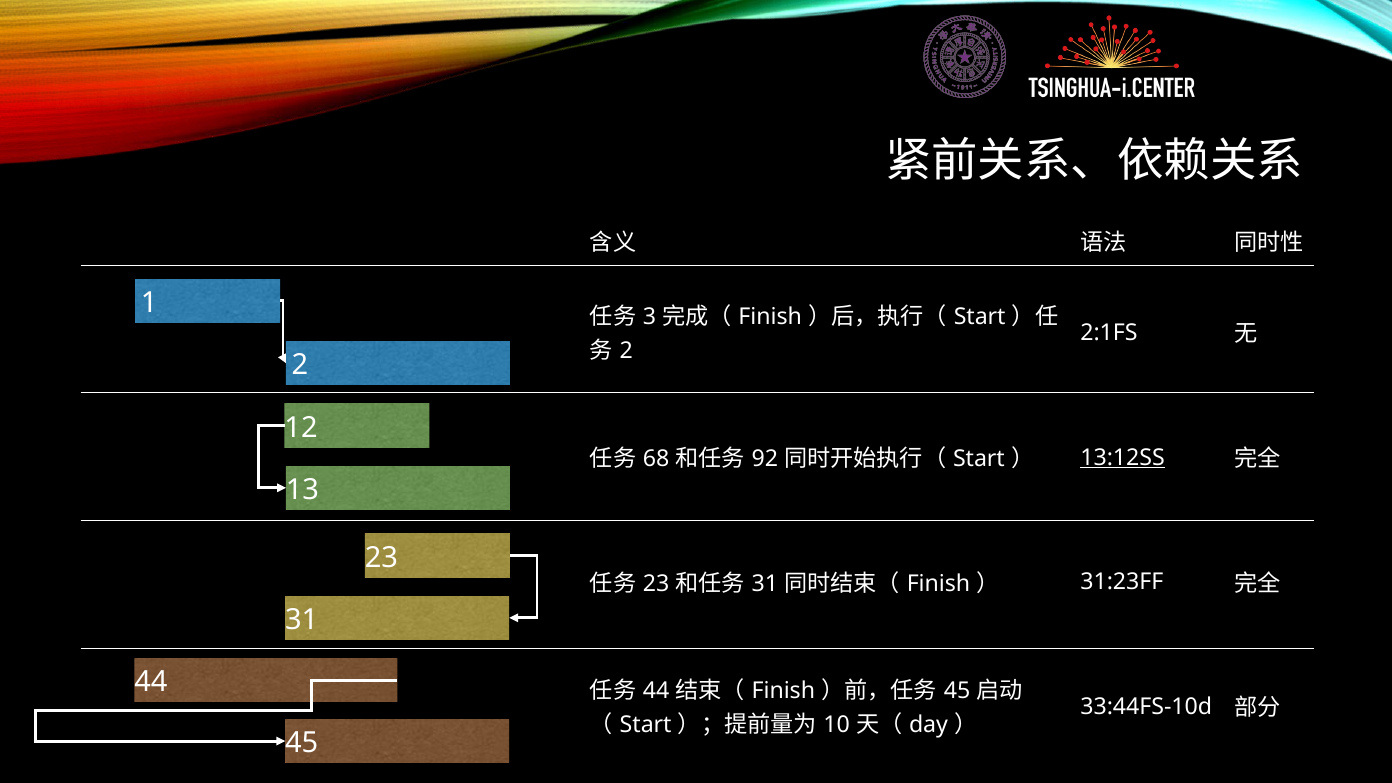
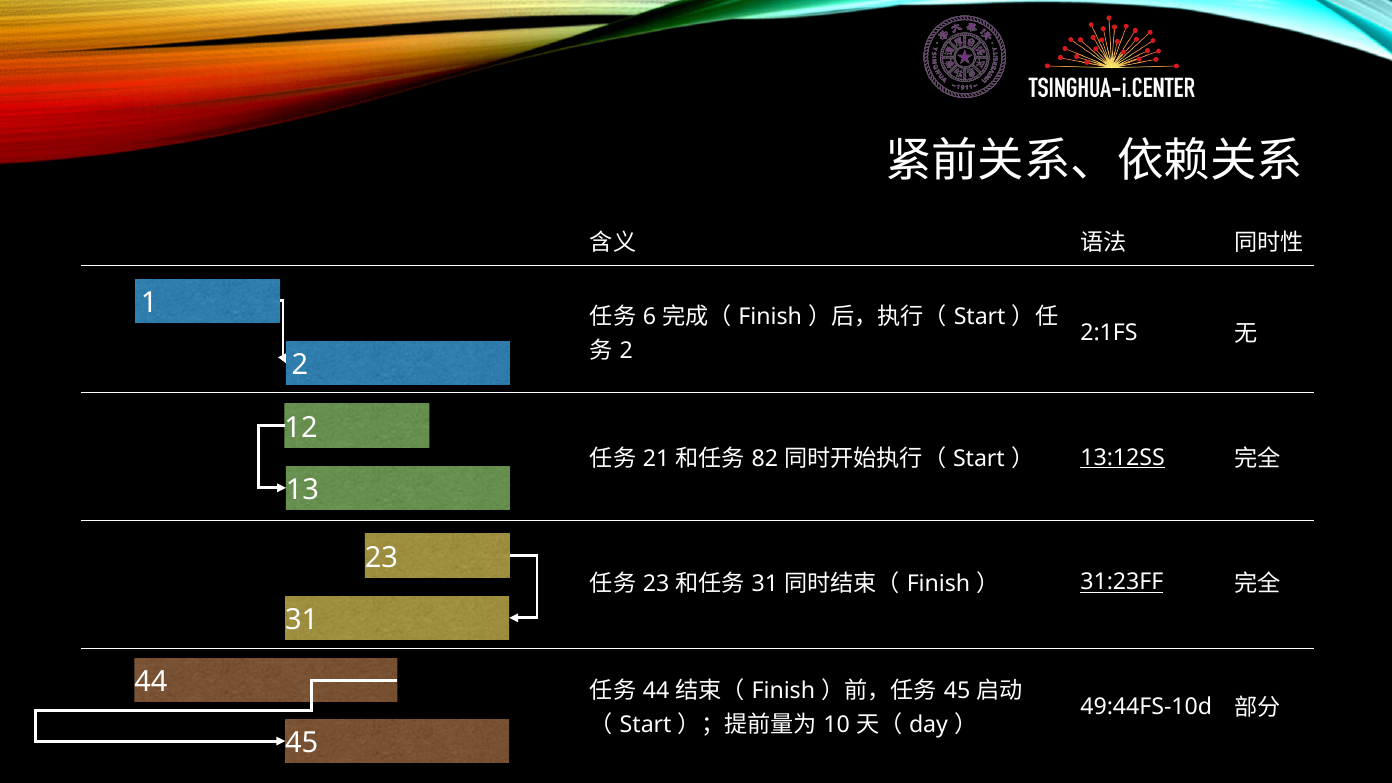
3: 3 -> 6 (650, 317)
68: 68 -> 21 (656, 459)
92: 92 -> 82 (765, 459)
31:23FF underline: none -> present (1122, 582)
33:44FS-10d: 33:44FS-10d -> 49:44FS-10d (1146, 707)
